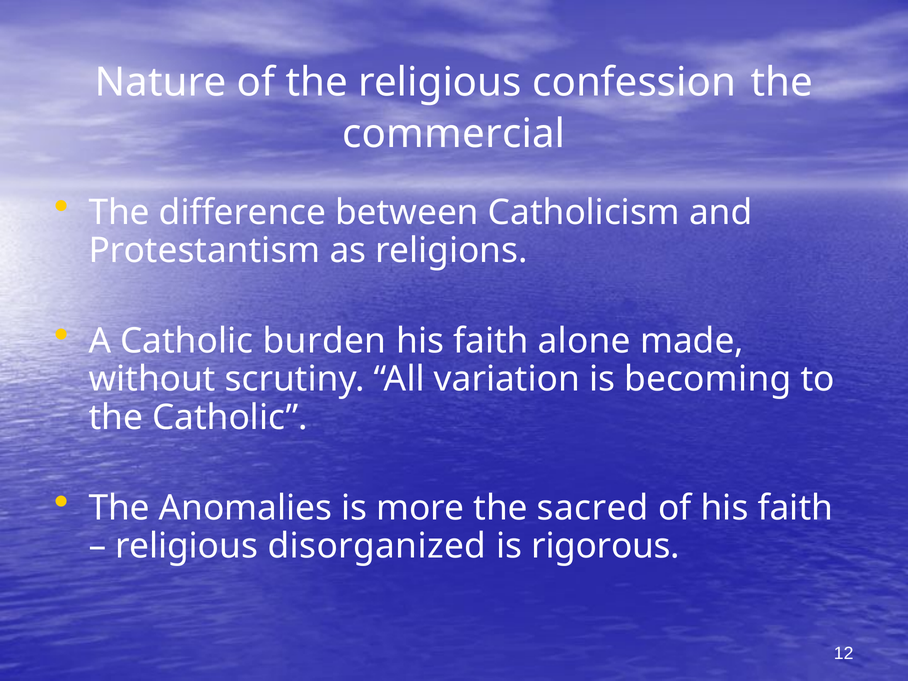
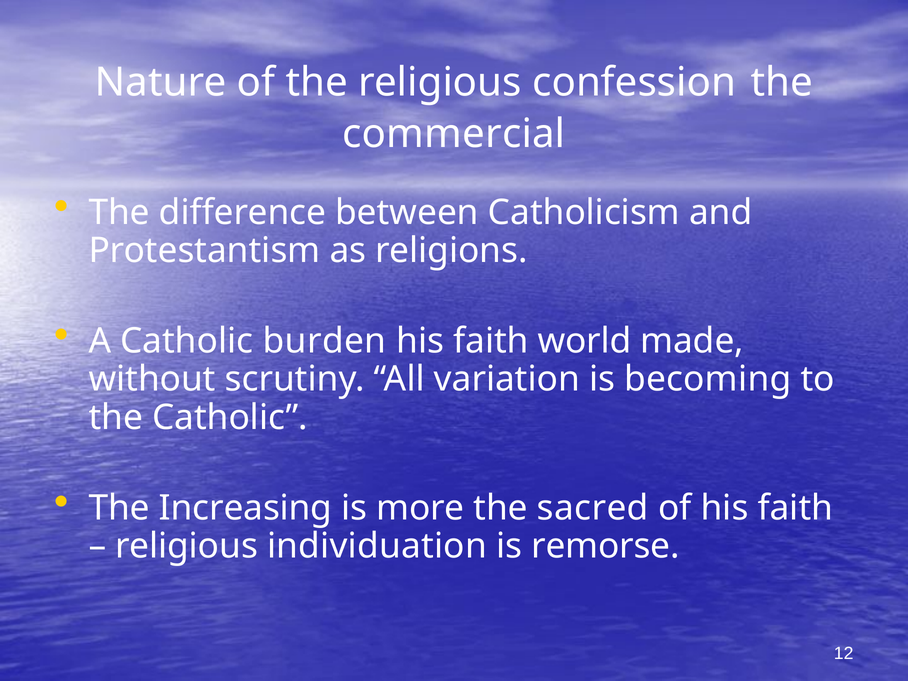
alone: alone -> world (585, 341)
Anomalies: Anomalies -> Increasing (246, 508)
disorganized: disorganized -> individuation (377, 546)
rigorous: rigorous -> remorse (605, 546)
